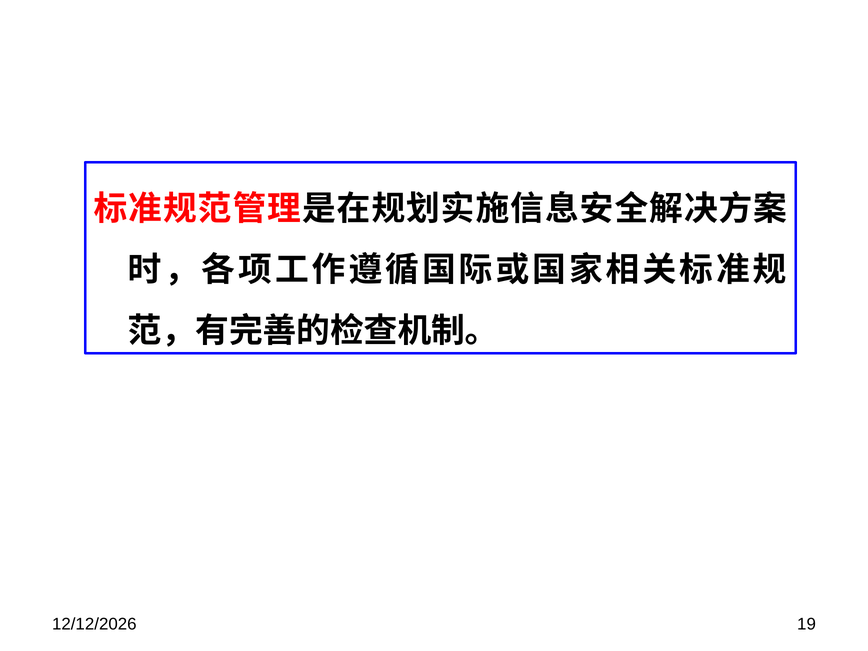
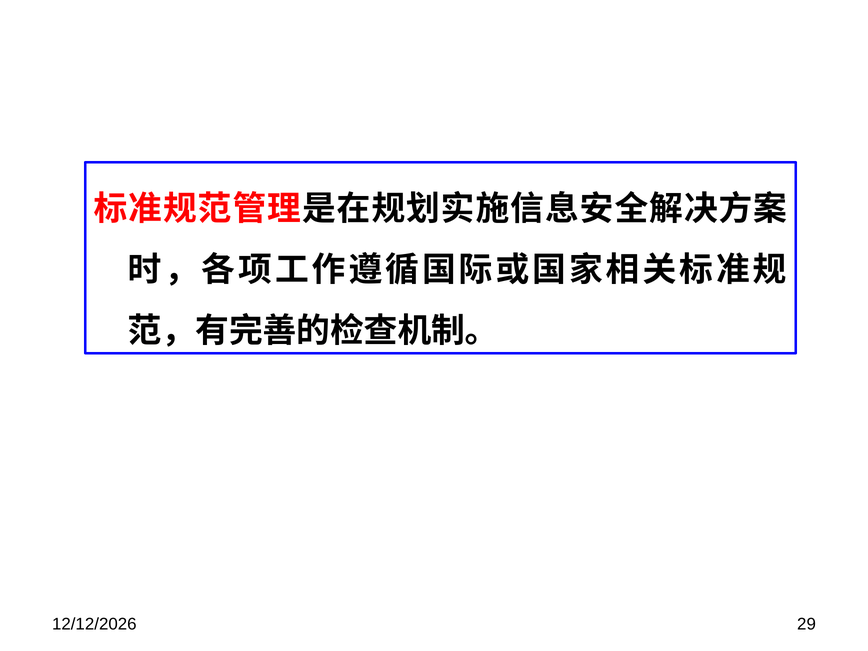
19: 19 -> 29 (807, 624)
